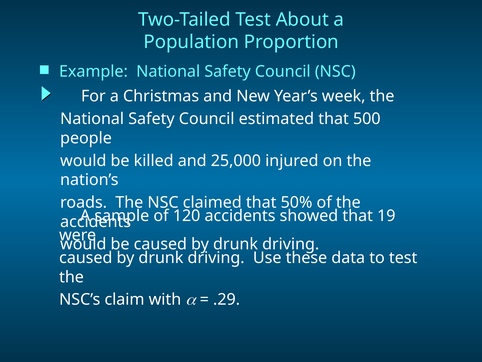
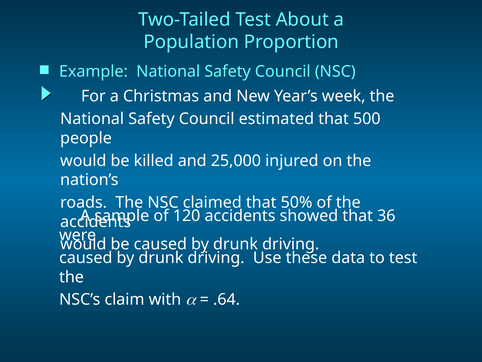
19: 19 -> 36 (386, 216)
.29: .29 -> .64 (227, 299)
